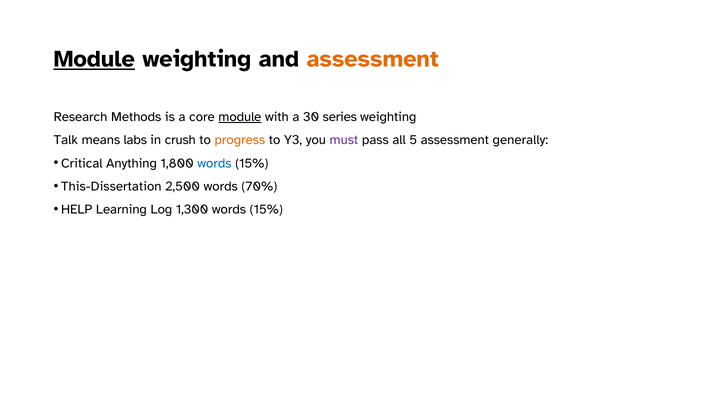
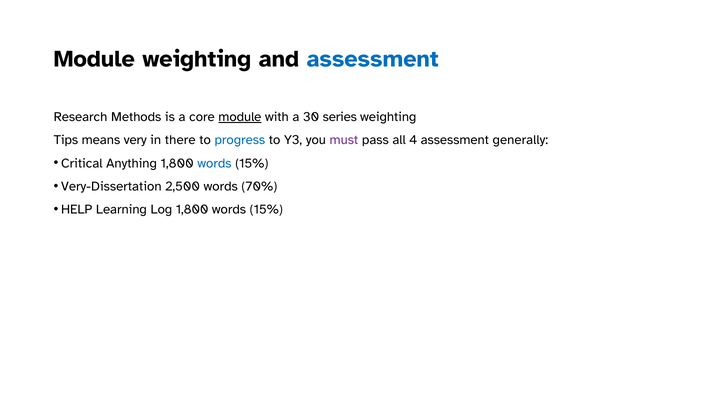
Module underline: present -> none (94, 59)
assessment colour: orange -> blue (373, 59)
Talk: Talk -> Tips (66, 140)
labs: labs -> very (135, 140)
crush: crush -> there (180, 140)
progress colour: orange -> blue (240, 140)
5: 5 -> 4 (413, 140)
This-Dissertation: This-Dissertation -> Very-Dissertation (111, 186)
Log 1,300: 1,300 -> 1,800 (192, 210)
